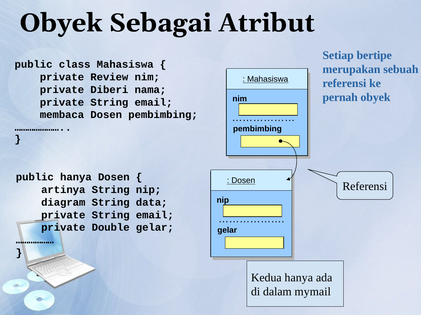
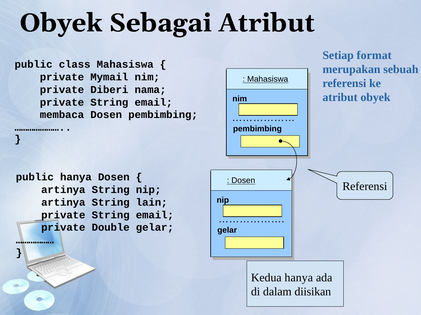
bertipe: bertipe -> format (374, 56)
Review: Review -> Mymail (109, 77)
pernah: pernah -> atribut (340, 98)
diagram: diagram -> artinya (63, 203)
data: data -> lain (152, 203)
mymail: mymail -> diisikan (313, 292)
